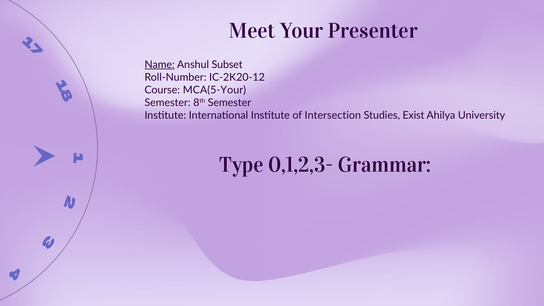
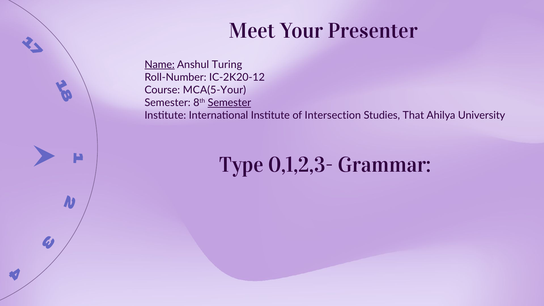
Subset: Subset -> Turing (227, 65)
Semester underline: none -> present (229, 103)
Exist: Exist -> That (413, 115)
